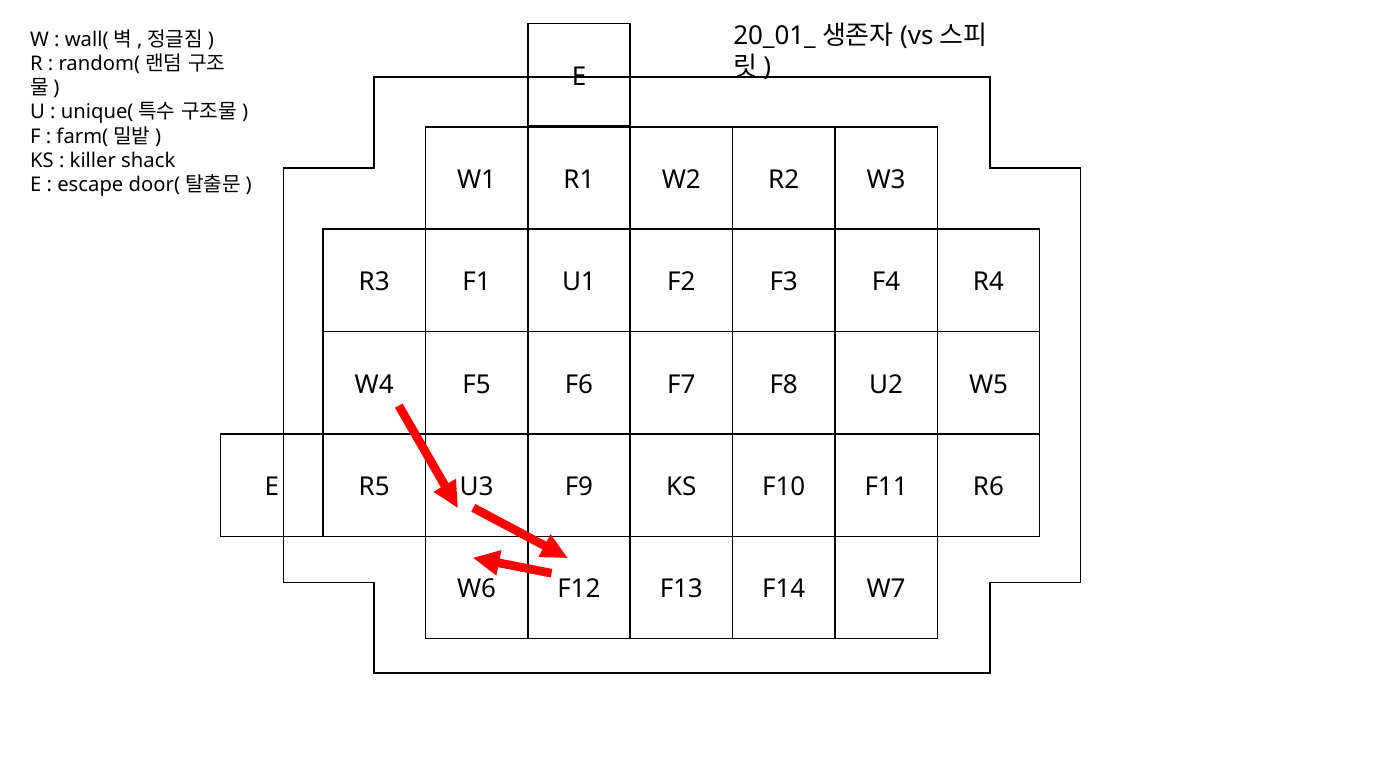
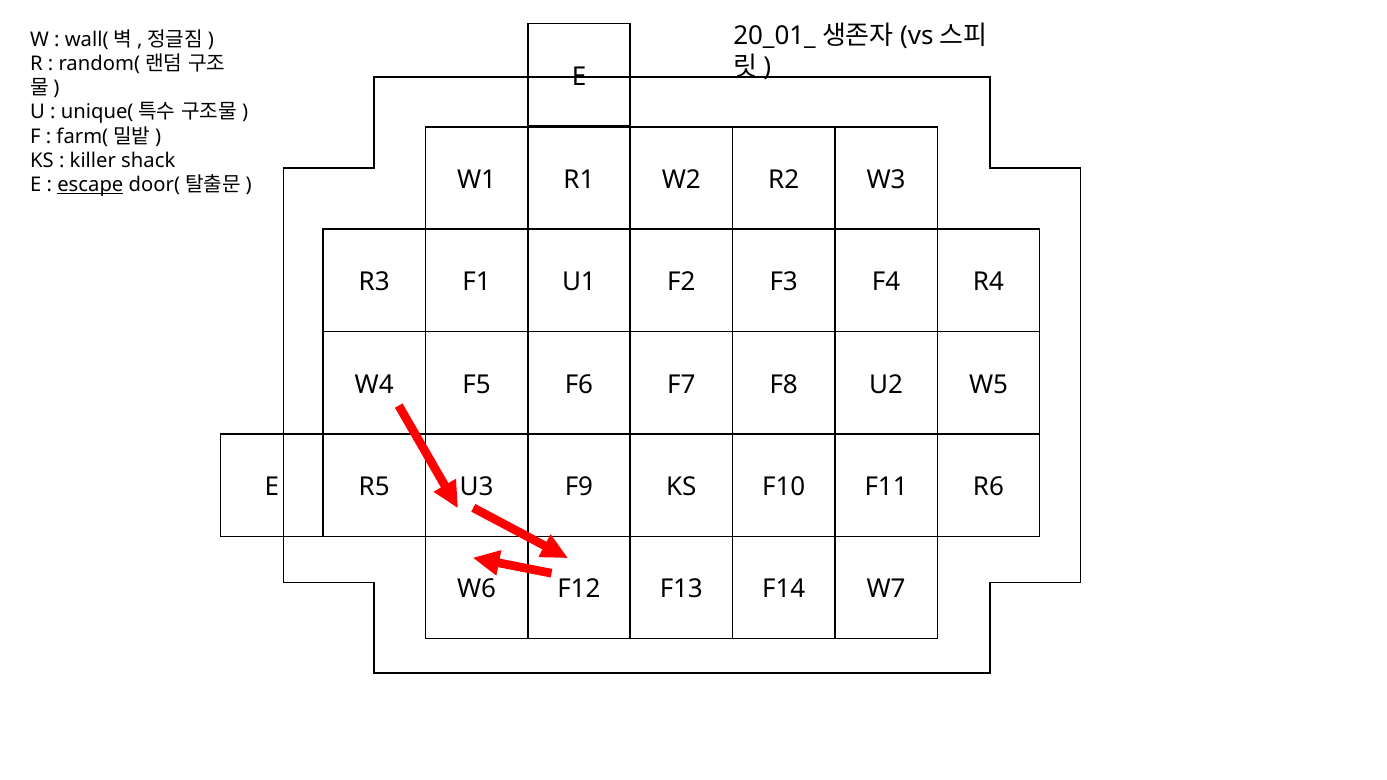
escape underline: none -> present (90, 185)
